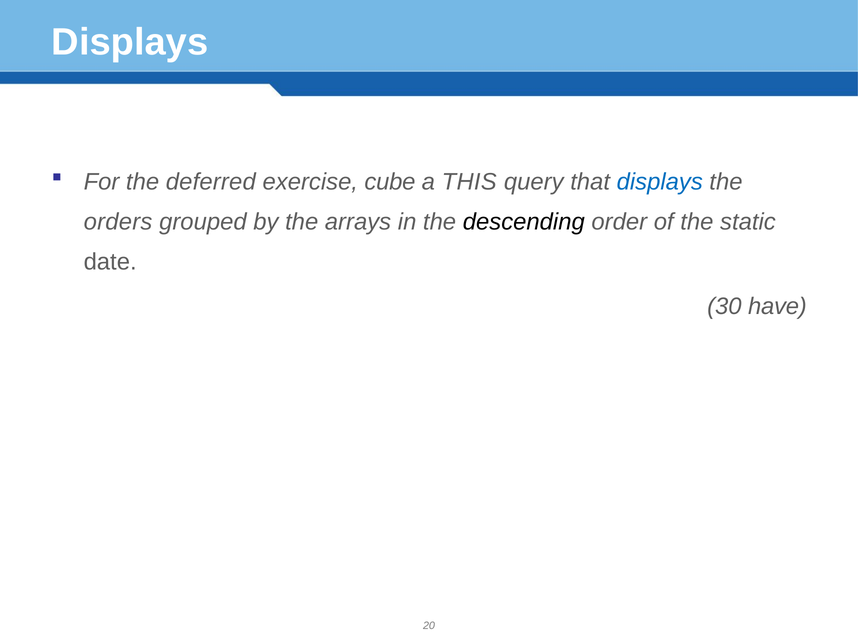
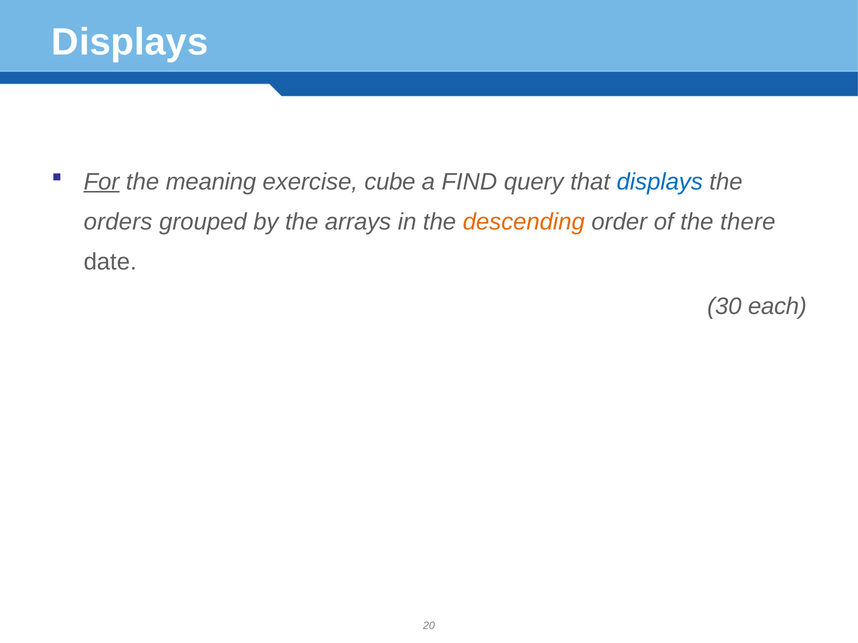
For underline: none -> present (102, 182)
deferred: deferred -> meaning (211, 182)
THIS: THIS -> FIND (469, 182)
descending colour: black -> orange (524, 222)
static: static -> there (748, 222)
have: have -> each (777, 307)
